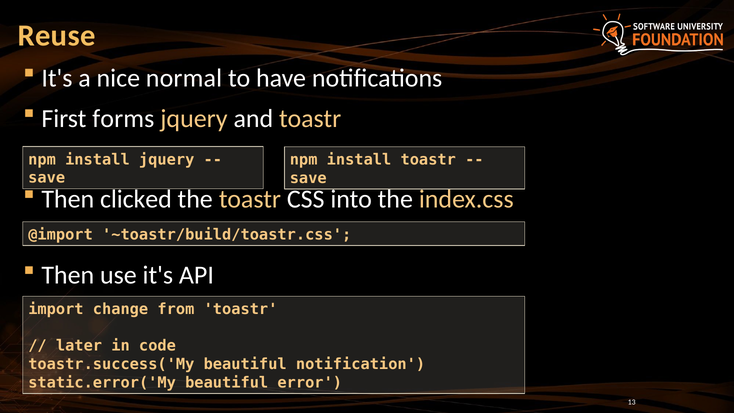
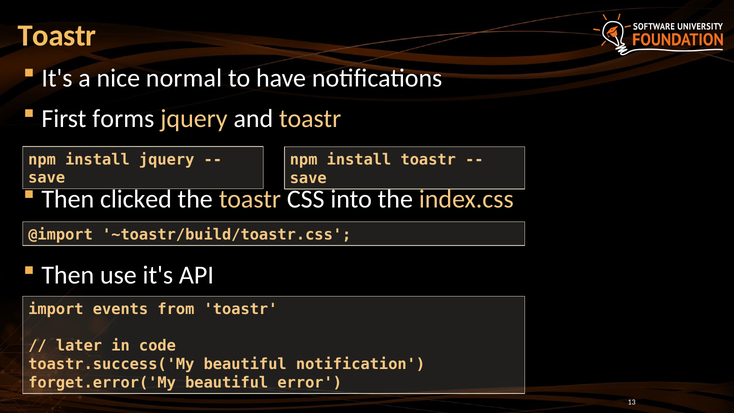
Reuse: Reuse -> Toastr (57, 36)
change: change -> events (121, 309)
static.error('My: static.error('My -> forget.error('My (102, 383)
